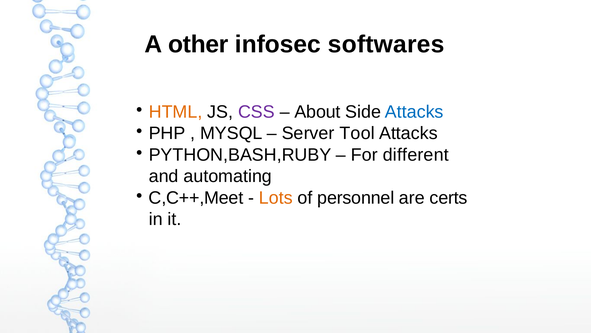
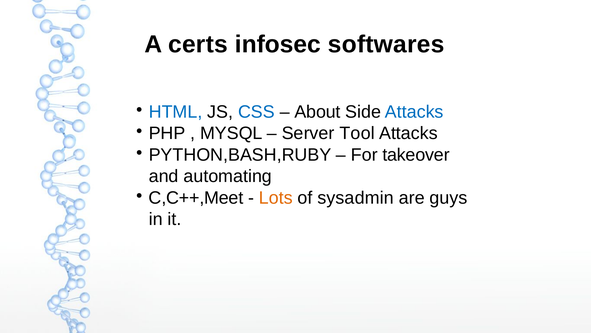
other: other -> certs (198, 44)
HTML colour: orange -> blue (176, 112)
CSS colour: purple -> blue (256, 112)
different: different -> takeover (416, 155)
personnel: personnel -> sysadmin (356, 197)
certs: certs -> guys (449, 197)
